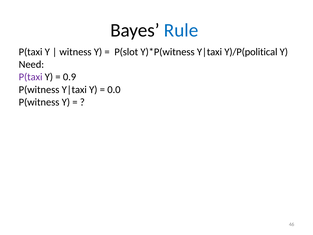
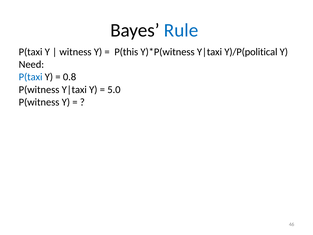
P(slot: P(slot -> P(this (126, 52)
P(taxi colour: purple -> blue (31, 77)
0.9: 0.9 -> 0.8 (70, 77)
0.0: 0.0 -> 5.0 (114, 89)
